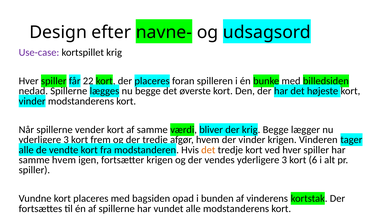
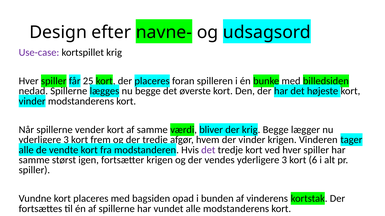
22: 22 -> 25 (88, 81)
det colour: orange -> purple (208, 150)
samme hvem: hvem -> størst (64, 160)
